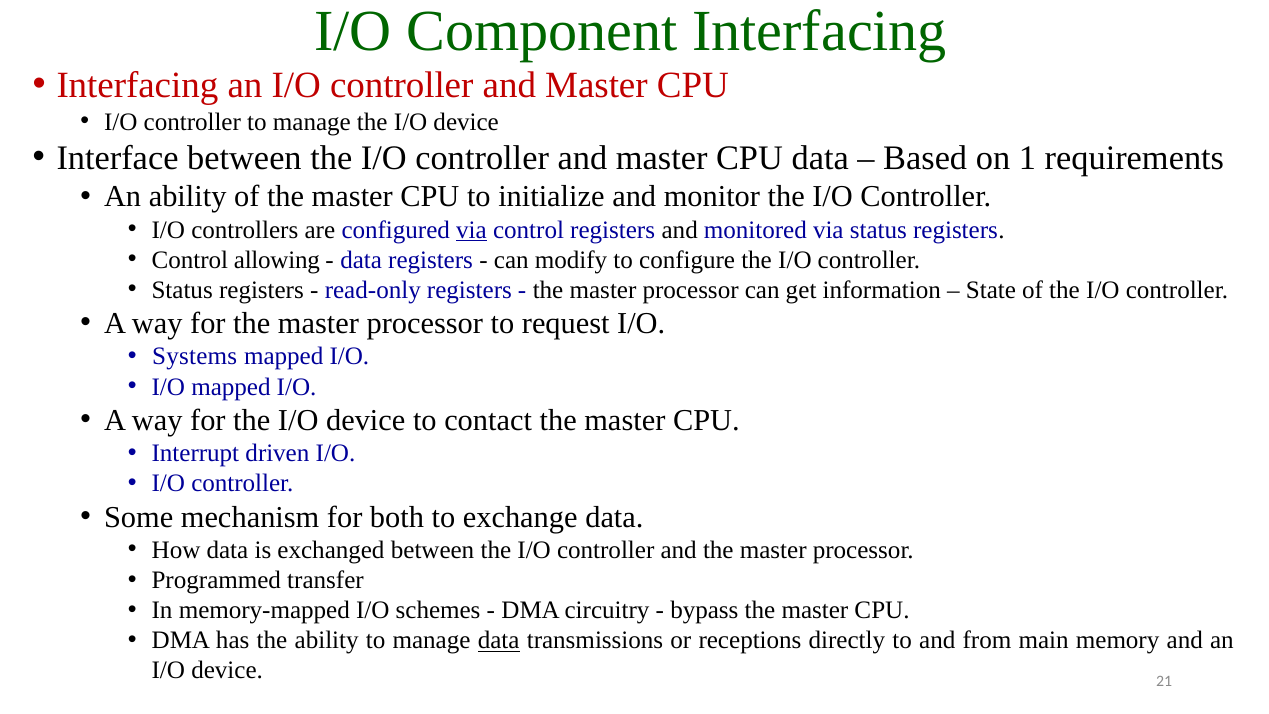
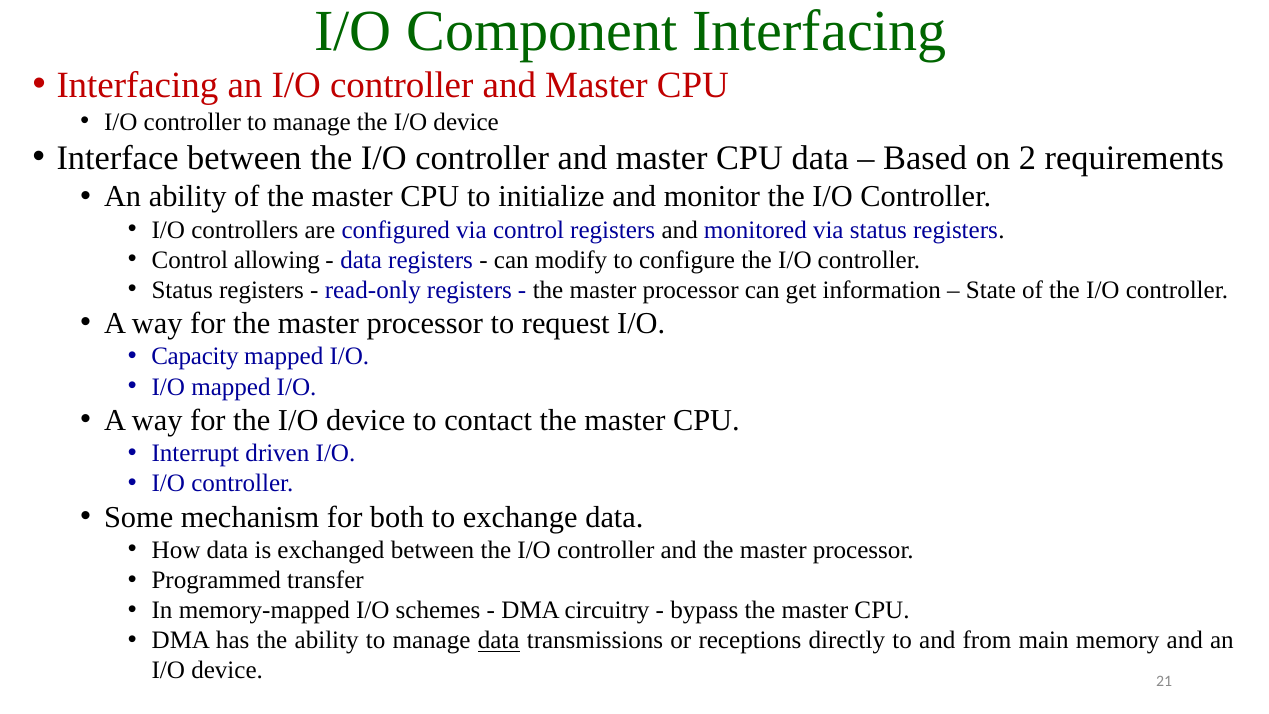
1: 1 -> 2 (1027, 158)
via underline: present -> none (471, 230)
Systems: Systems -> Capacity (195, 356)
